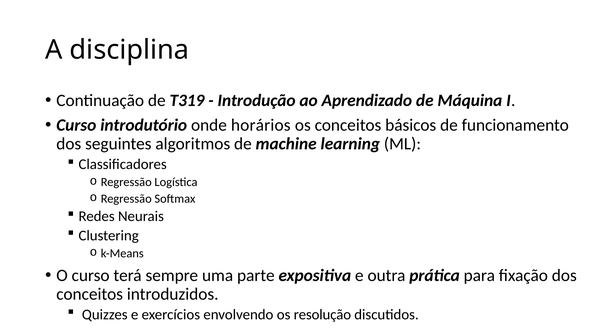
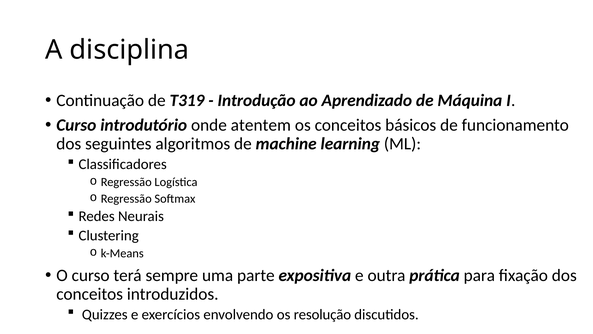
horários: horários -> atentem (261, 125)
